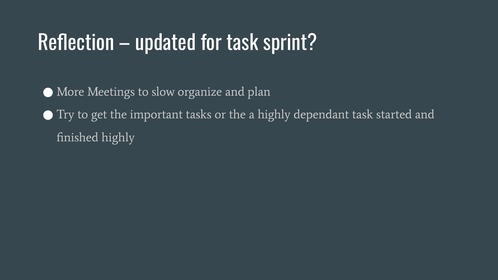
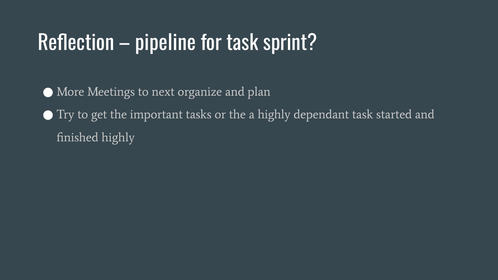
updated: updated -> pipeline (165, 43)
slow: slow -> next (163, 92)
